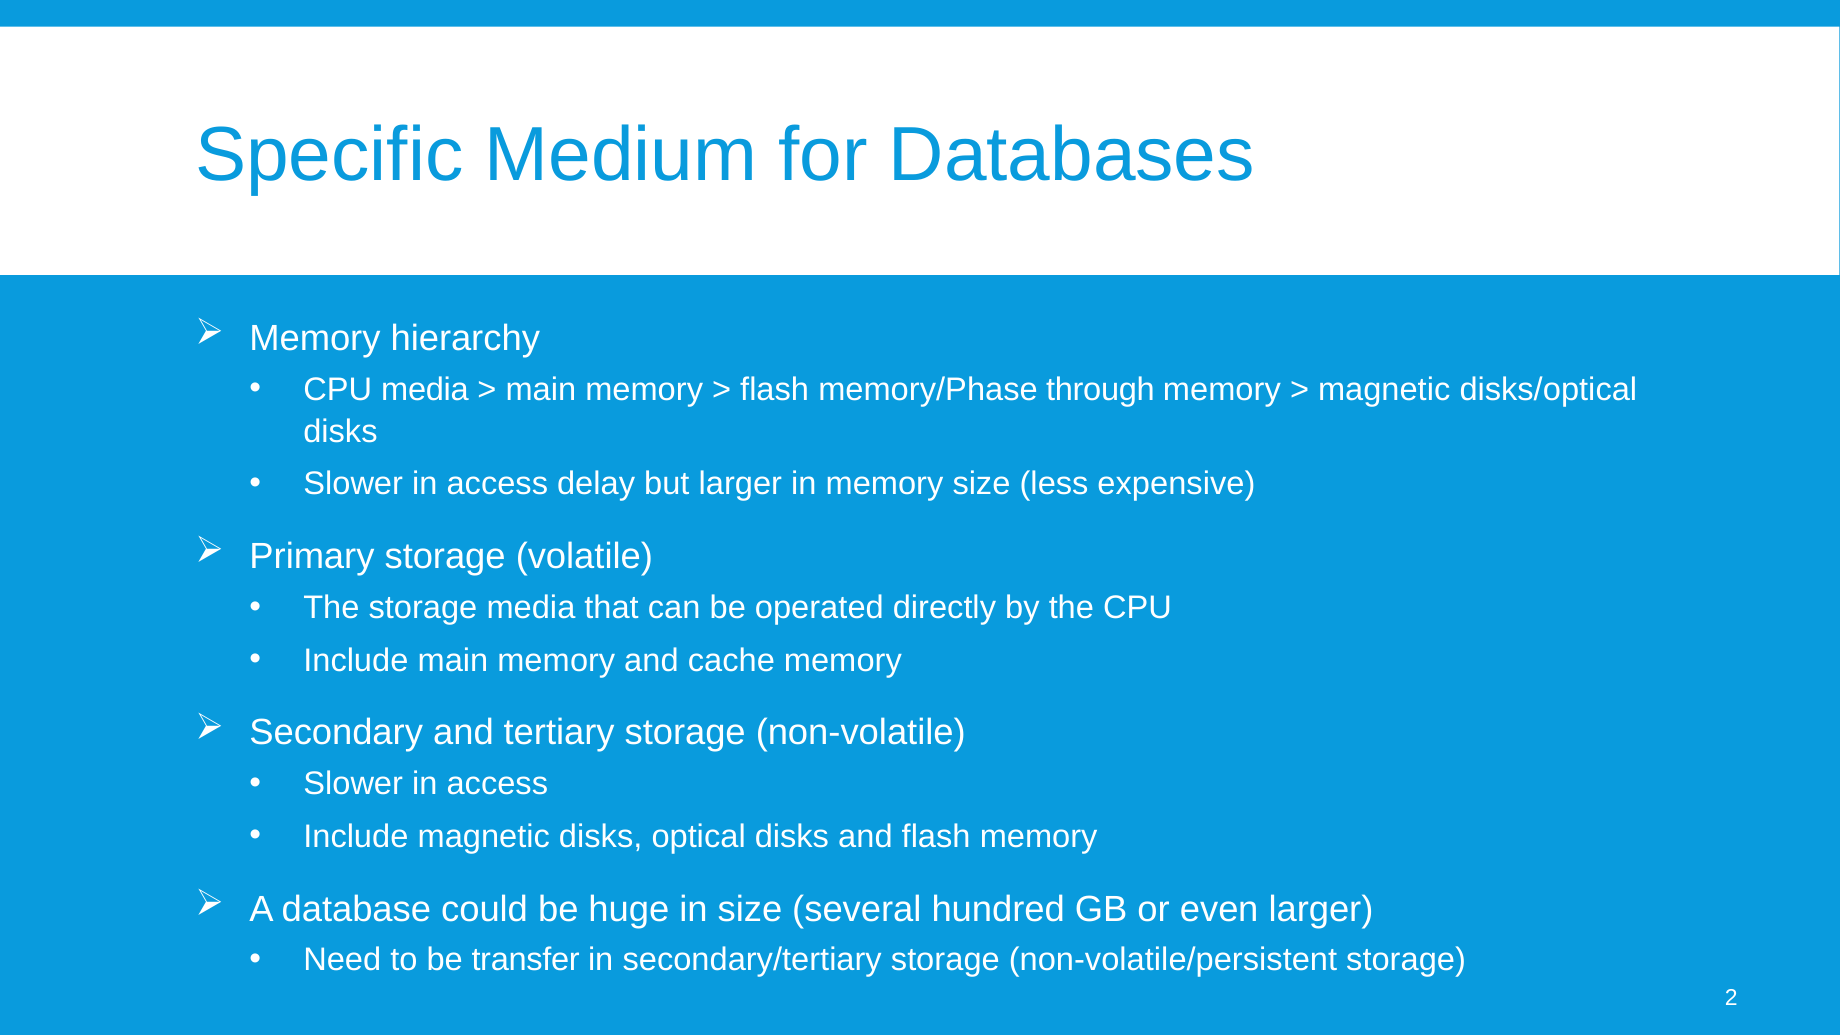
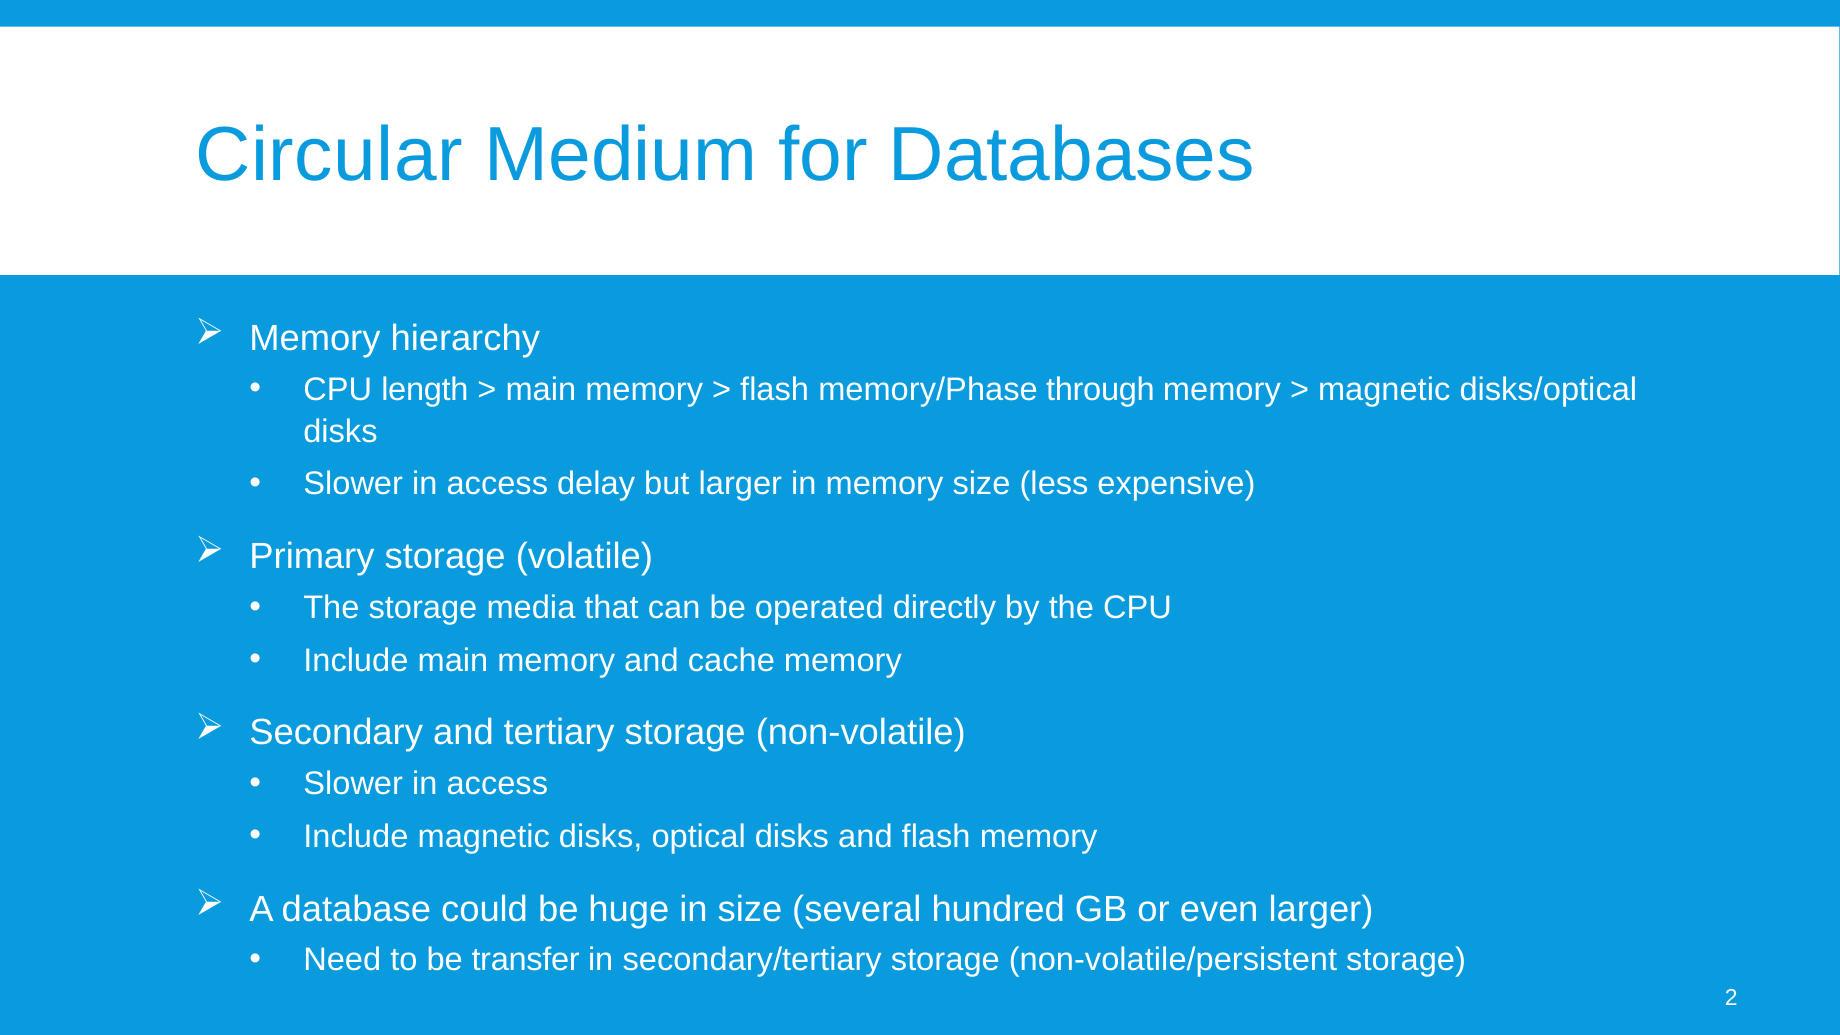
Specific: Specific -> Circular (329, 155)
CPU media: media -> length (425, 389)
